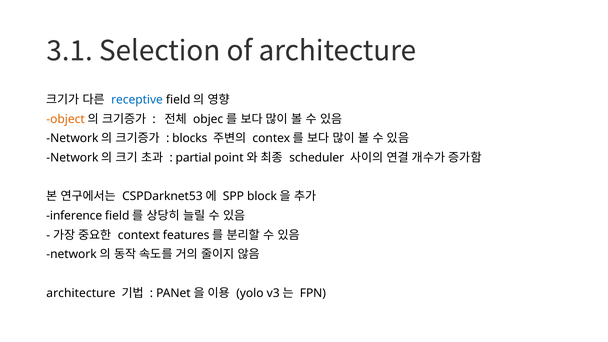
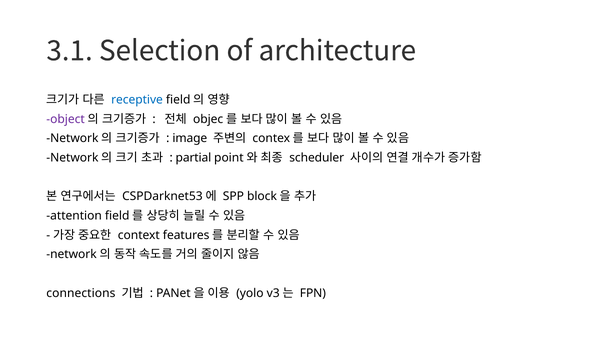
object colour: orange -> purple (66, 119)
blocks: blocks -> image (190, 138)
inference: inference -> attention (74, 216)
architecture: architecture -> connections (81, 293)
